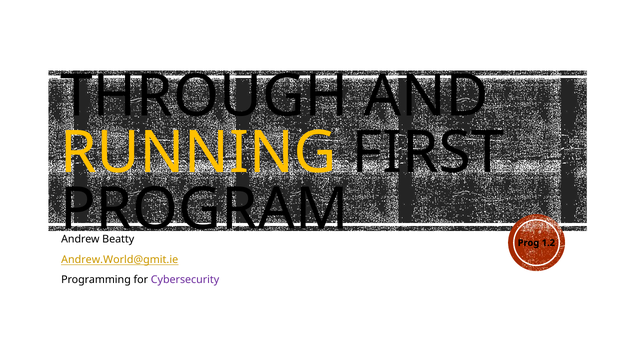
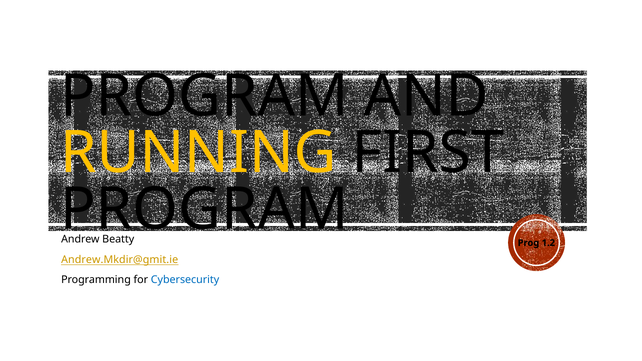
THROUGH: THROUGH -> PROGRAM (204, 96)
Andrew.World@gmit.ie: Andrew.World@gmit.ie -> Andrew.Mkdir@gmit.ie (120, 260)
Cybersecurity colour: purple -> blue (185, 280)
